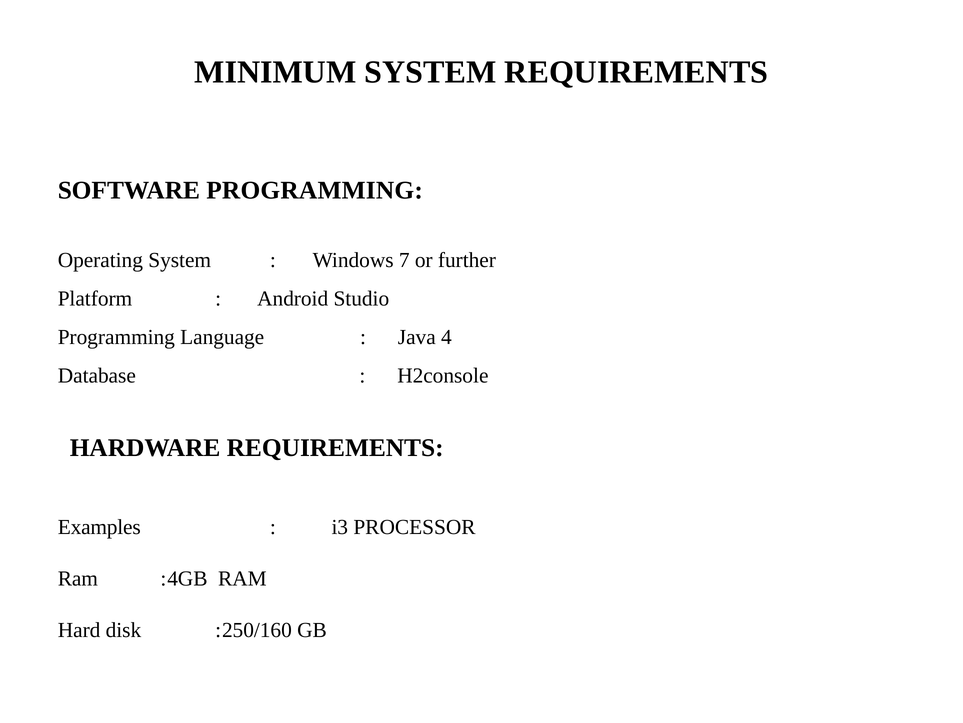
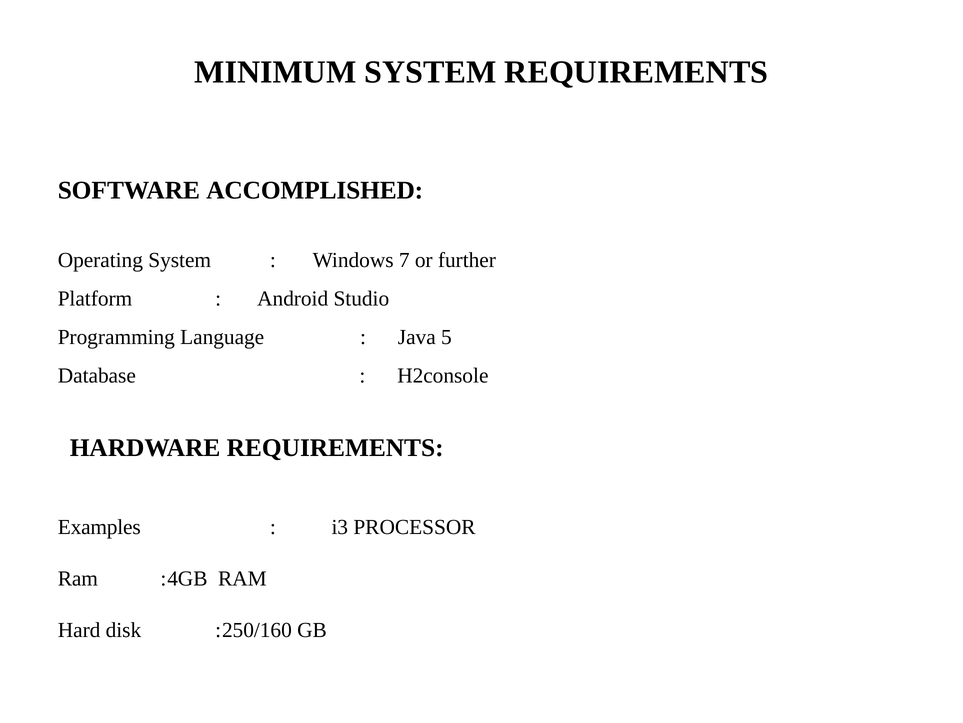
SOFTWARE PROGRAMMING: PROGRAMMING -> ACCOMPLISHED (315, 190)
4: 4 -> 5 (446, 337)
